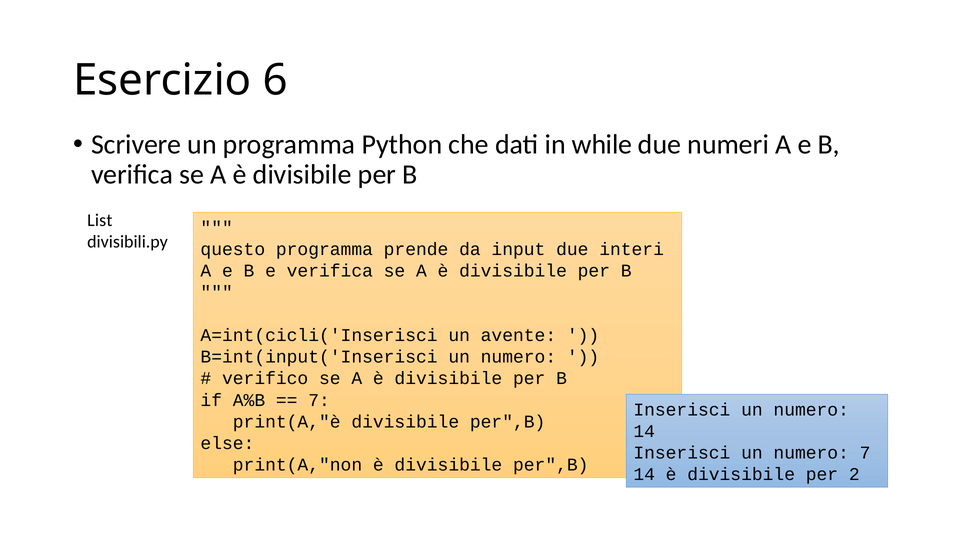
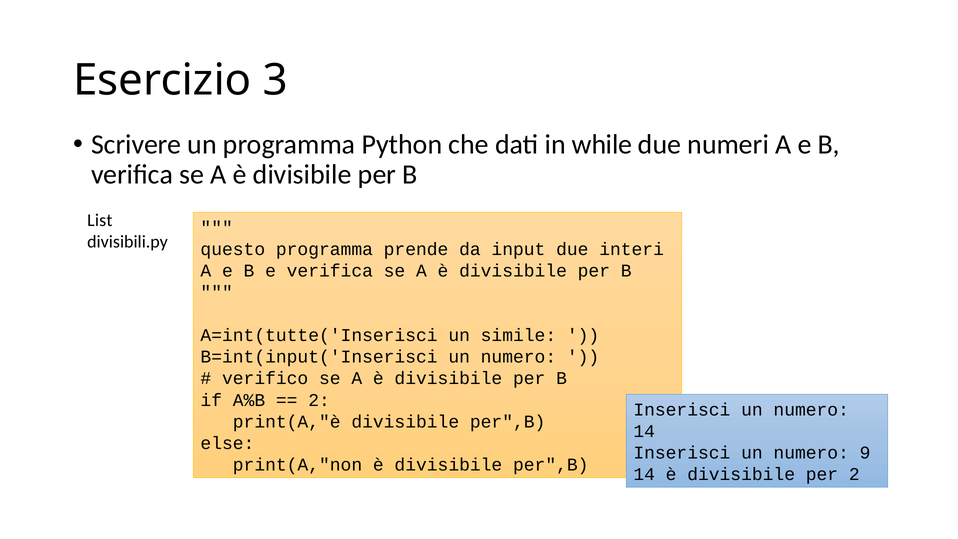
6: 6 -> 3 (275, 80)
A=int(cicli('Inserisci: A=int(cicli('Inserisci -> A=int(tutte('Inserisci (319, 335)
avente: avente -> simile (518, 335)
7: 7 -> 2 (319, 400)
numero 7: 7 -> 9 (865, 453)
